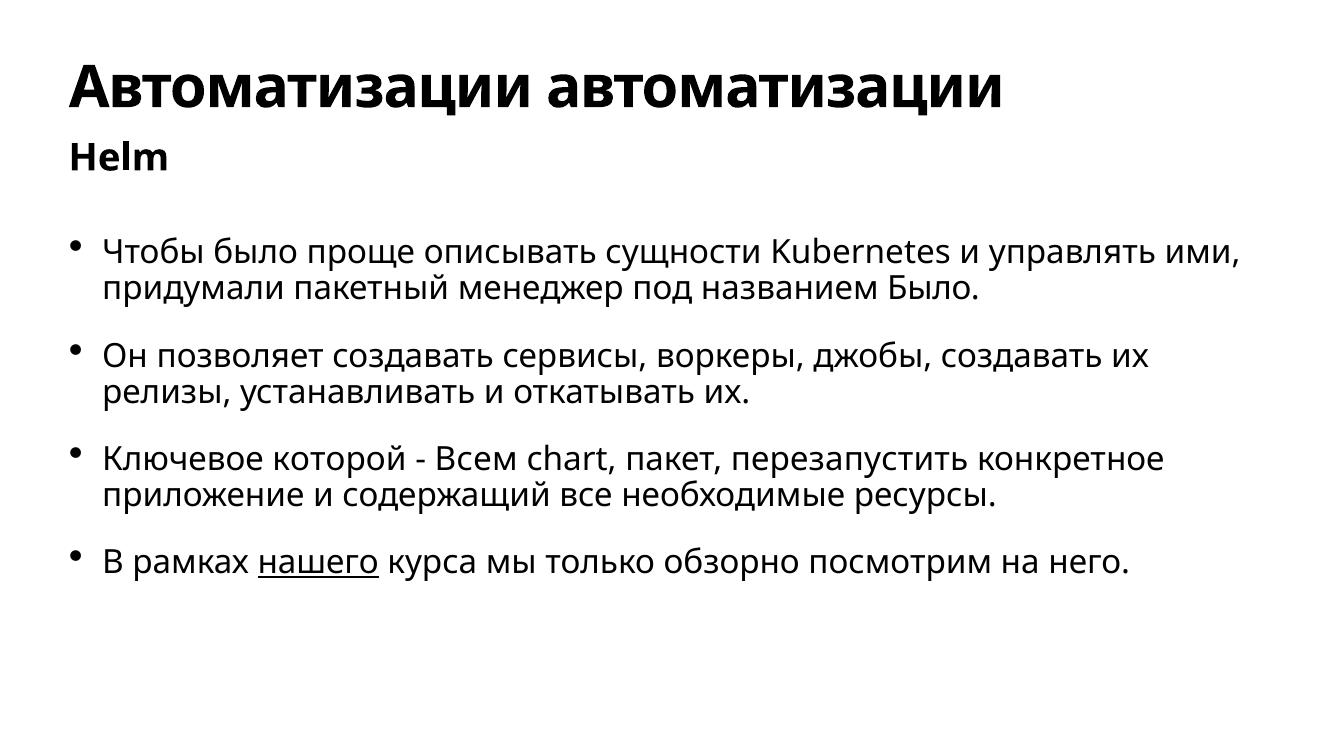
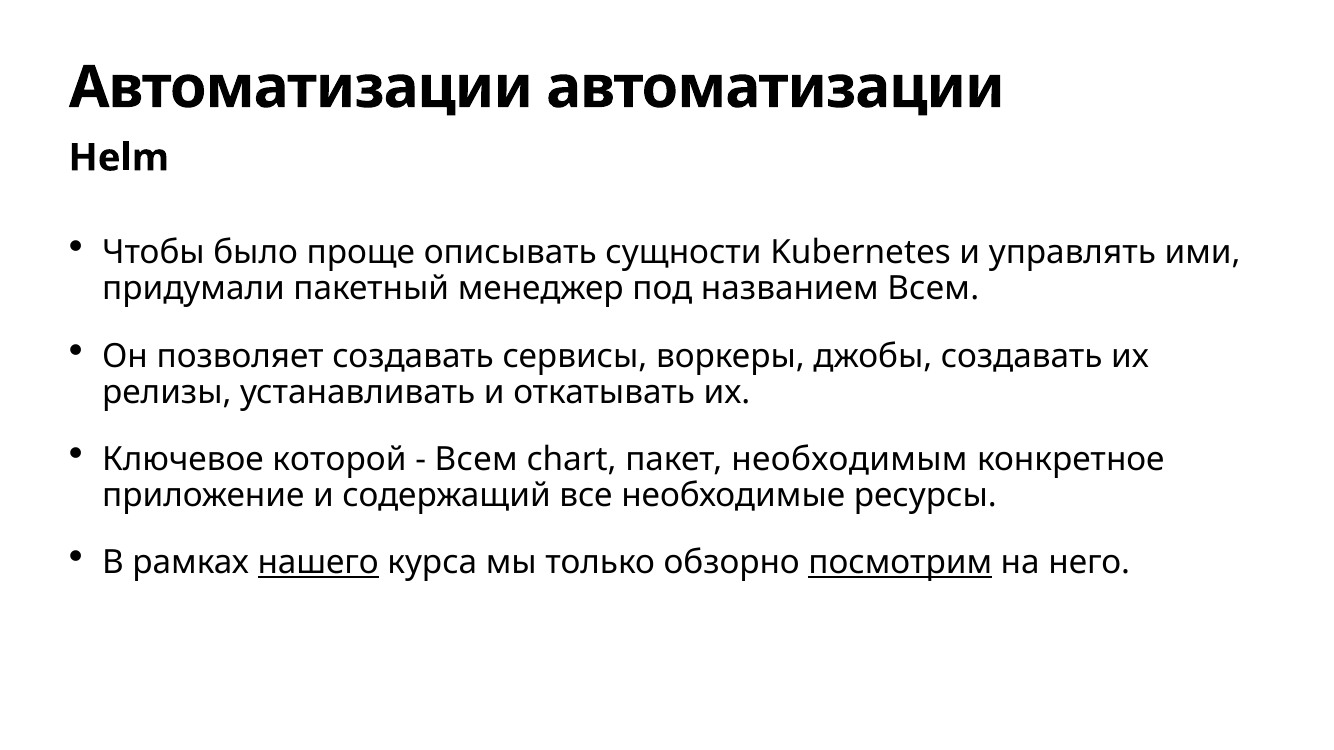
названием Было: Было -> Всем (933, 289)
перезапустить: перезапустить -> необходимым (849, 460)
посмотрим underline: none -> present (900, 563)
